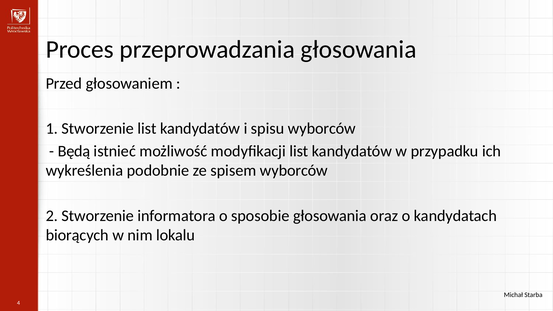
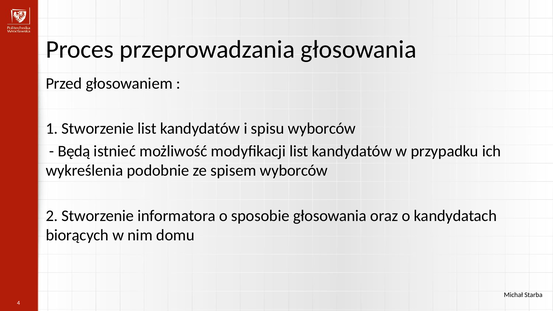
lokalu: lokalu -> domu (175, 235)
